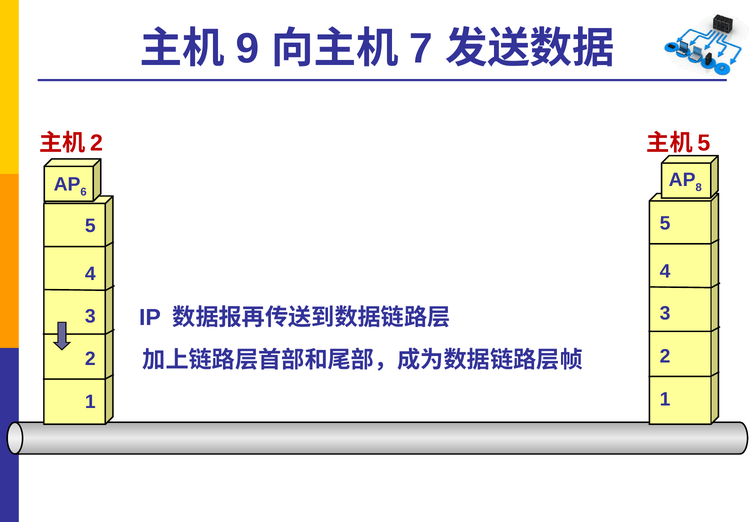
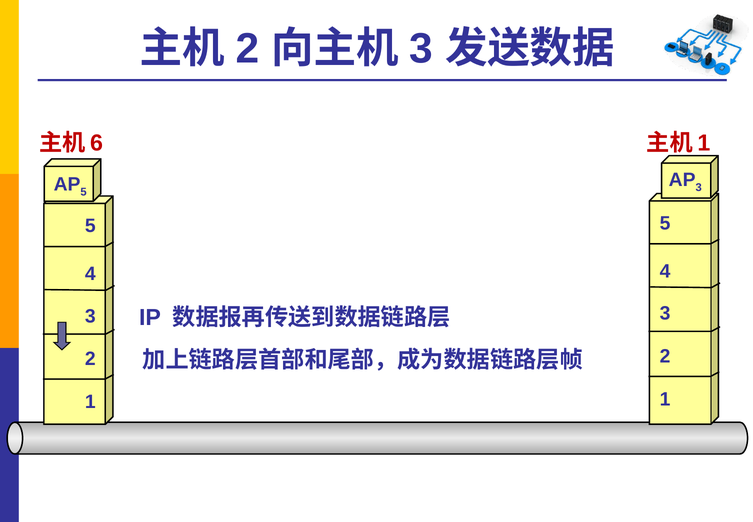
9: 9 -> 2 (247, 49)
7: 7 -> 3 (421, 49)
2: 2 -> 6 (97, 143)
5: 5 -> 1 (704, 143)
8: 8 -> 3 (699, 187)
6: 6 -> 5 (84, 192)
